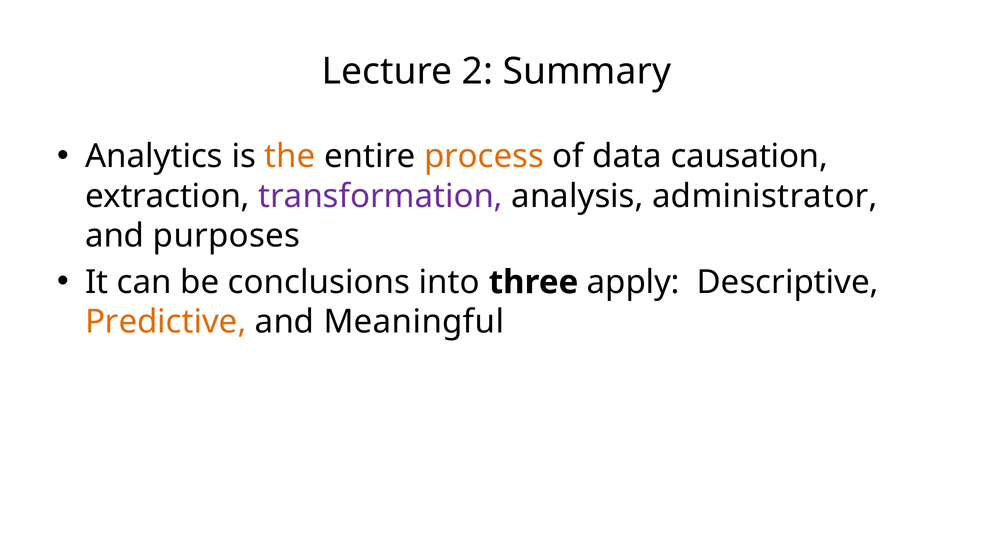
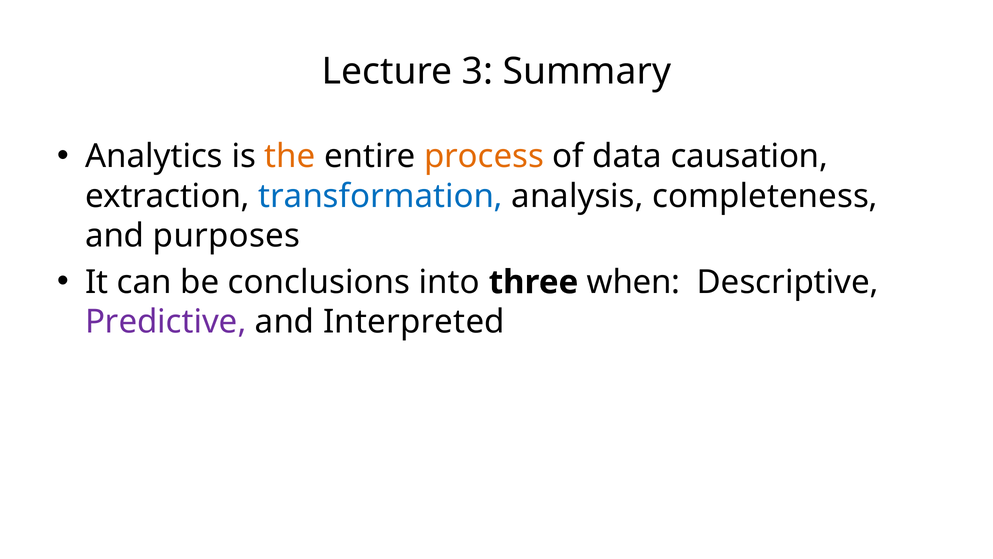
2: 2 -> 3 (477, 72)
transformation colour: purple -> blue (381, 196)
administrator: administrator -> completeness (765, 196)
apply: apply -> when (633, 282)
Predictive colour: orange -> purple (166, 322)
Meaningful: Meaningful -> Interpreted (414, 322)
